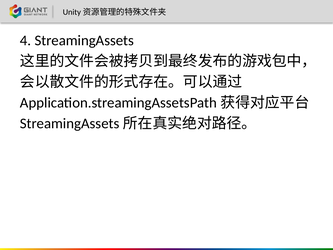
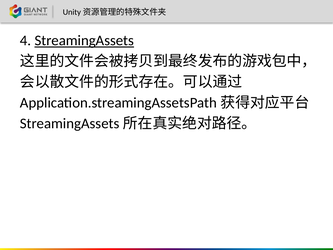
StreamingAssets underline: none -> present (84, 41)
